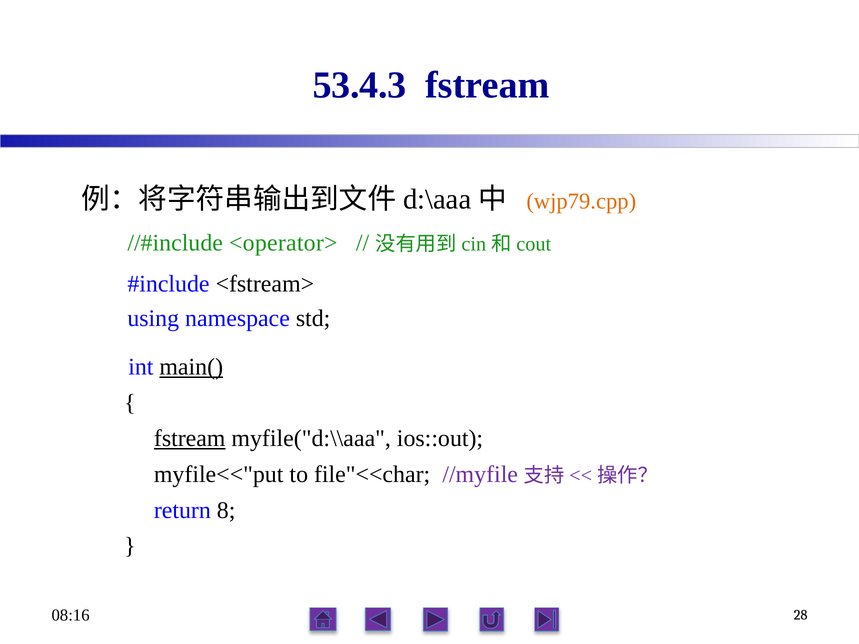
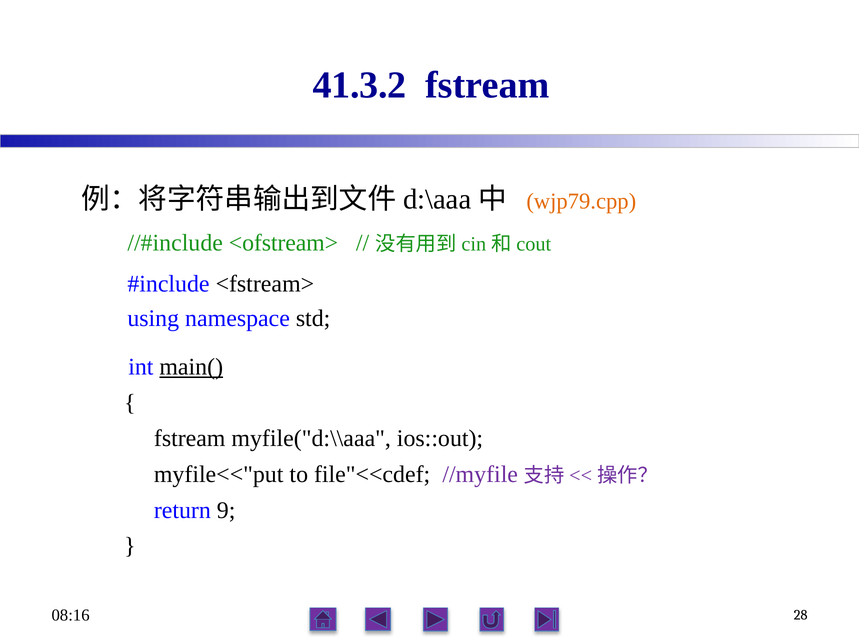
53.4.3: 53.4.3 -> 41.3.2 (360, 85)
<operator>: <operator> -> <ofstream> (283, 243)
fstream underline: present -> none (190, 439)
file"<<char: file"<<char -> file"<<cdef (372, 475)
8: 8 -> 9 (226, 510)
